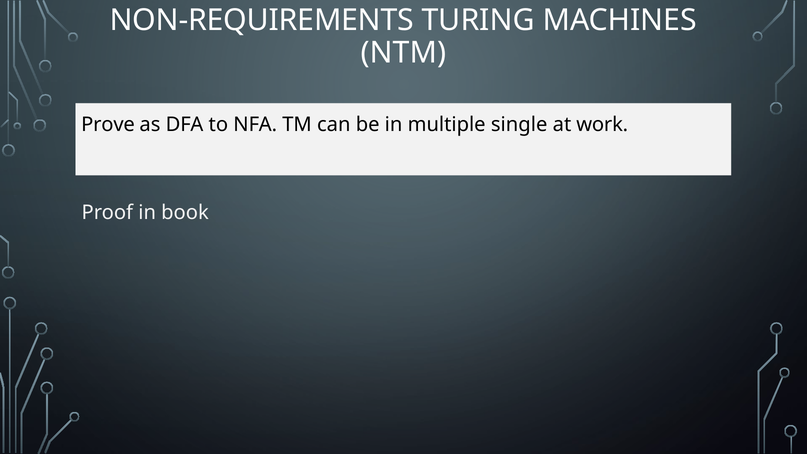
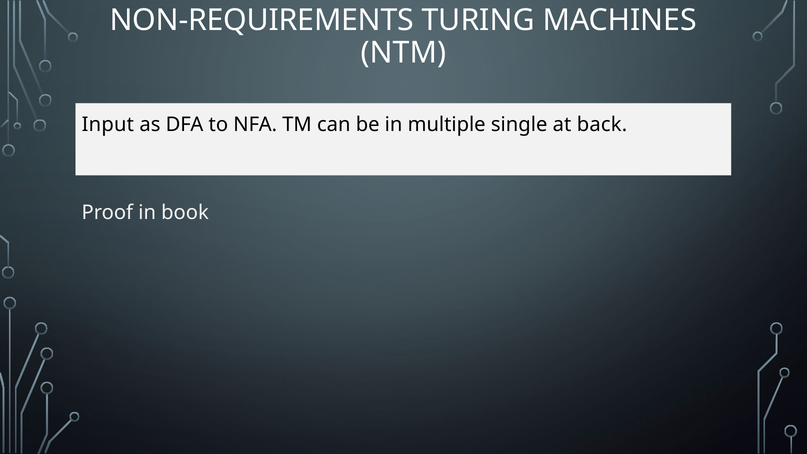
Prove: Prove -> Input (108, 125)
work: work -> back (602, 125)
